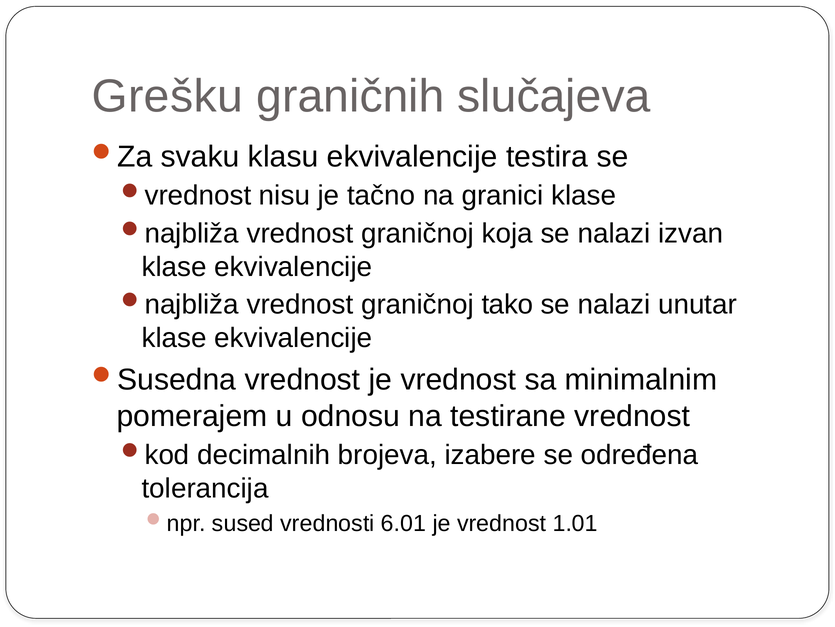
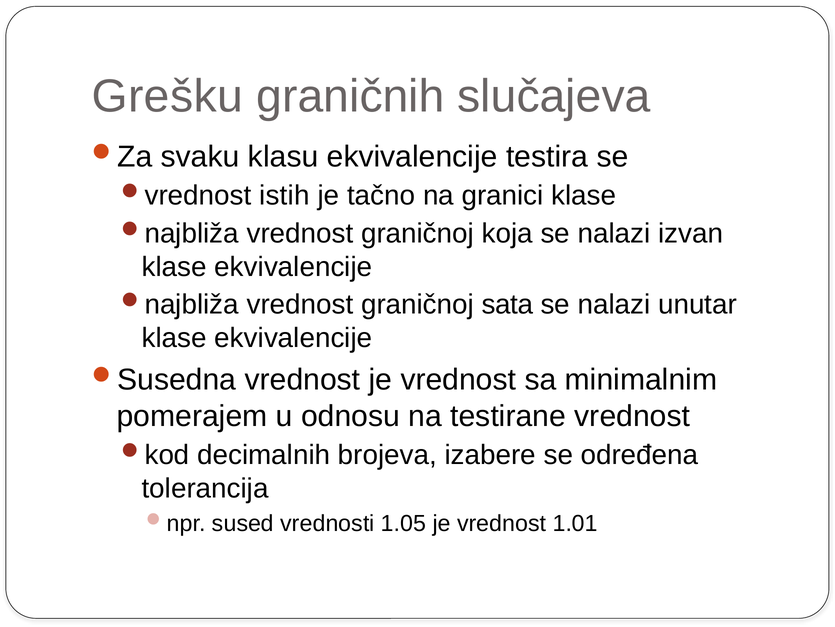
nisu: nisu -> istih (284, 196)
tako: tako -> sata (507, 304)
6.01: 6.01 -> 1.05 (404, 523)
